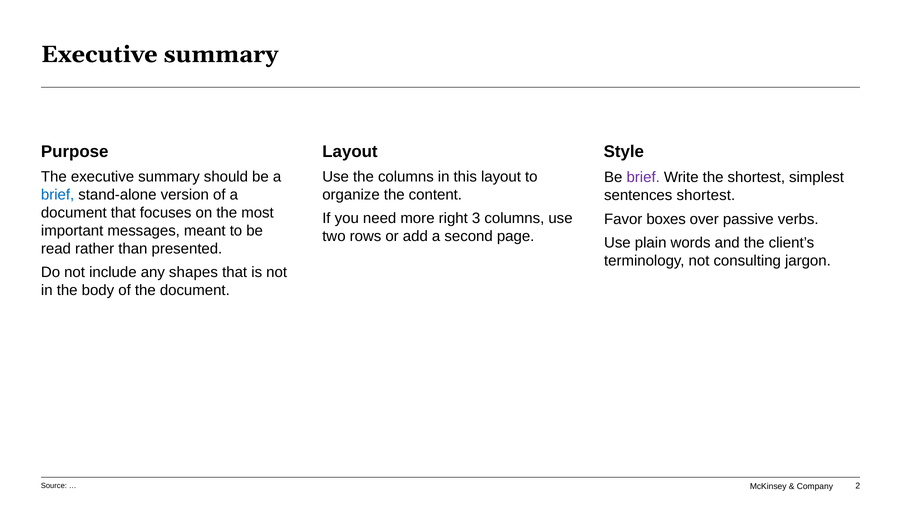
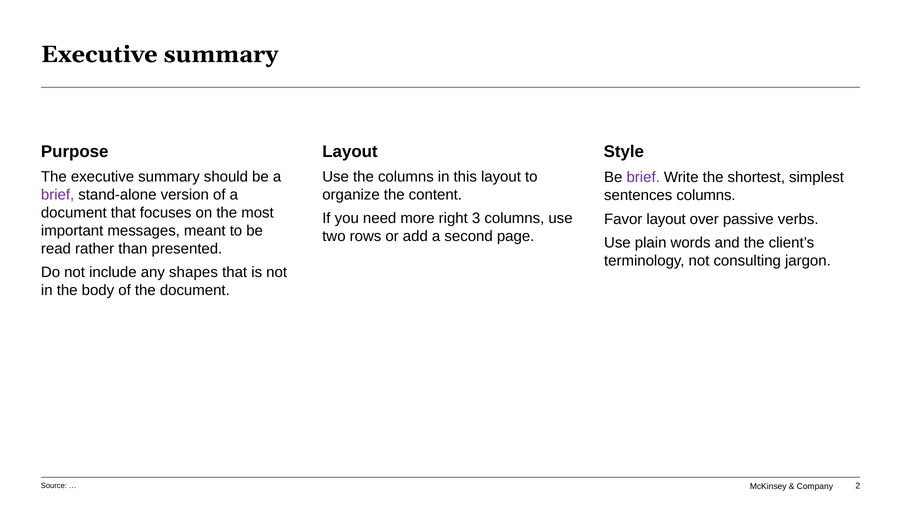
brief colour: blue -> purple (58, 195)
sentences shortest: shortest -> columns (706, 195)
boxes: boxes -> layout (666, 219)
